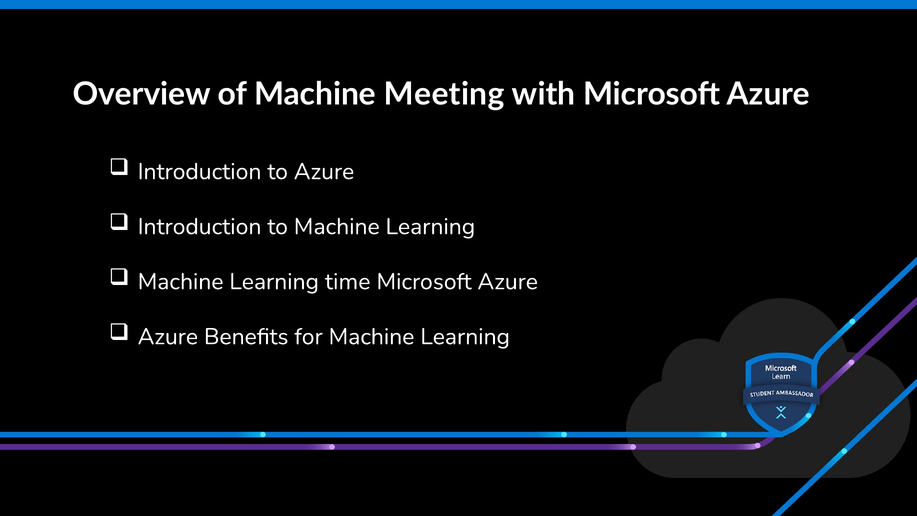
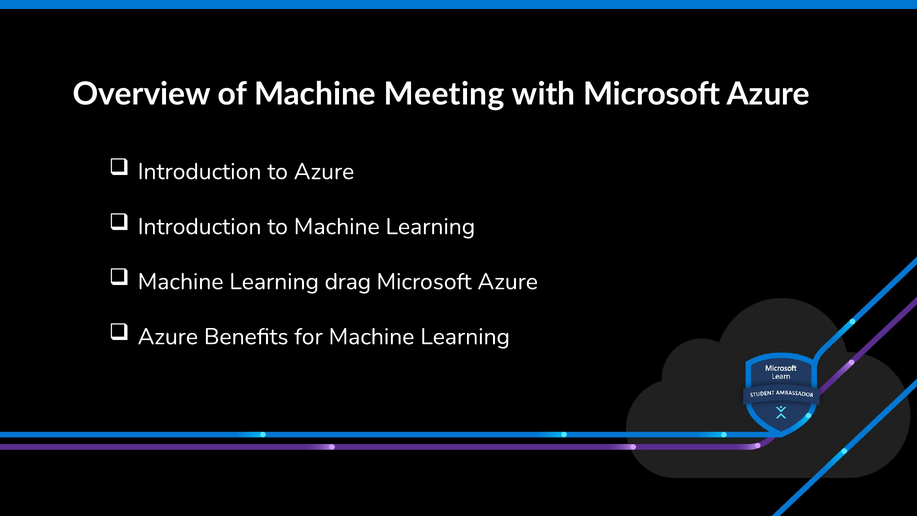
time: time -> drag (348, 282)
